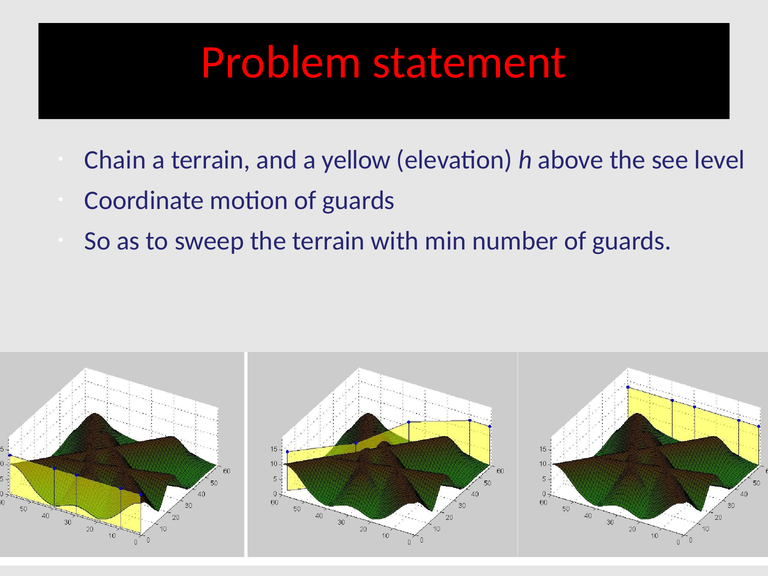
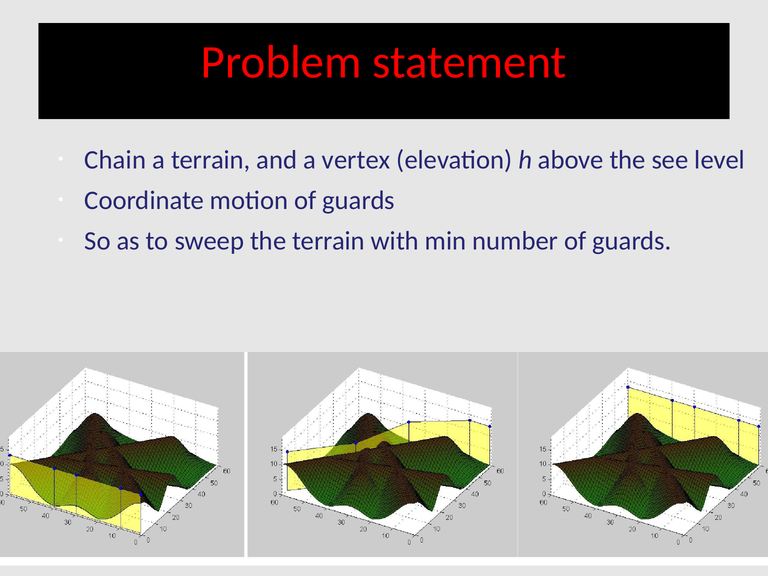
yellow: yellow -> vertex (356, 160)
